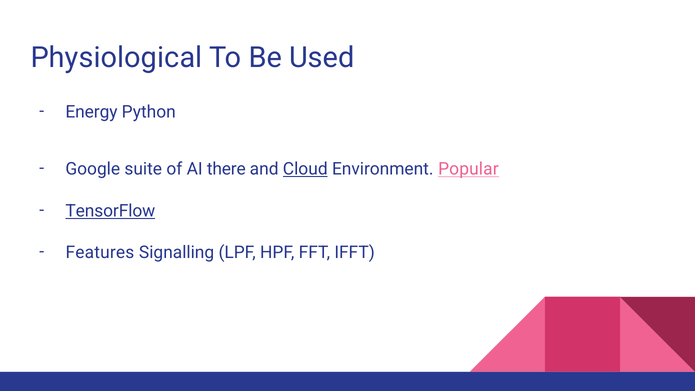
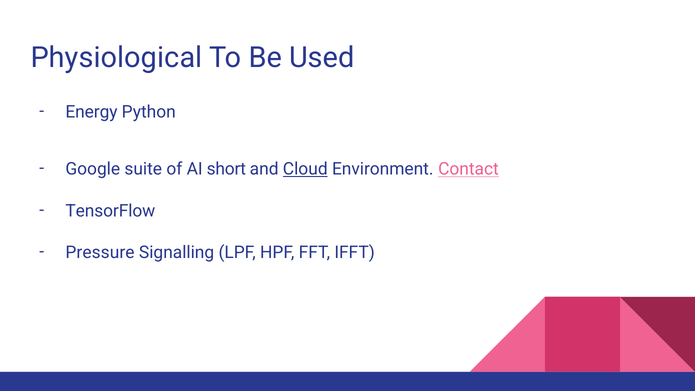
there: there -> short (226, 169)
Popular: Popular -> Contact (468, 169)
TensorFlow underline: present -> none (110, 211)
Features: Features -> Pressure (100, 253)
